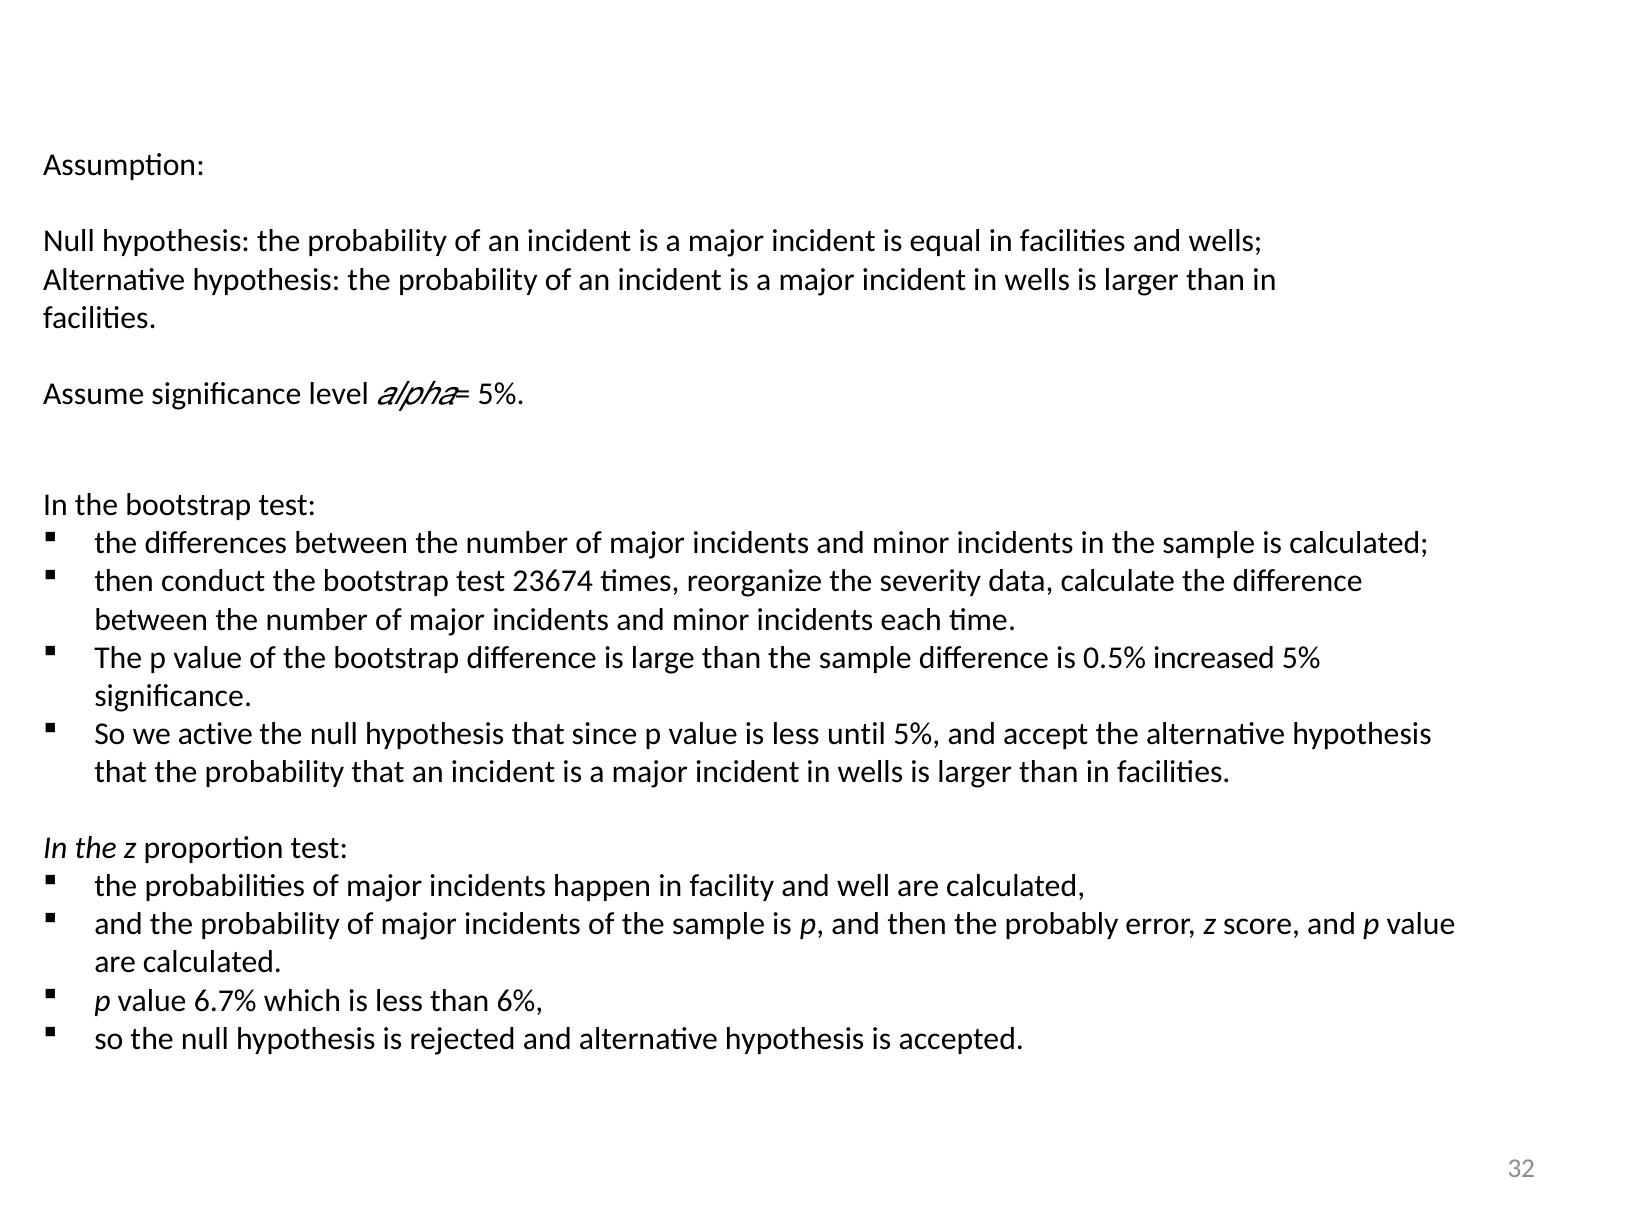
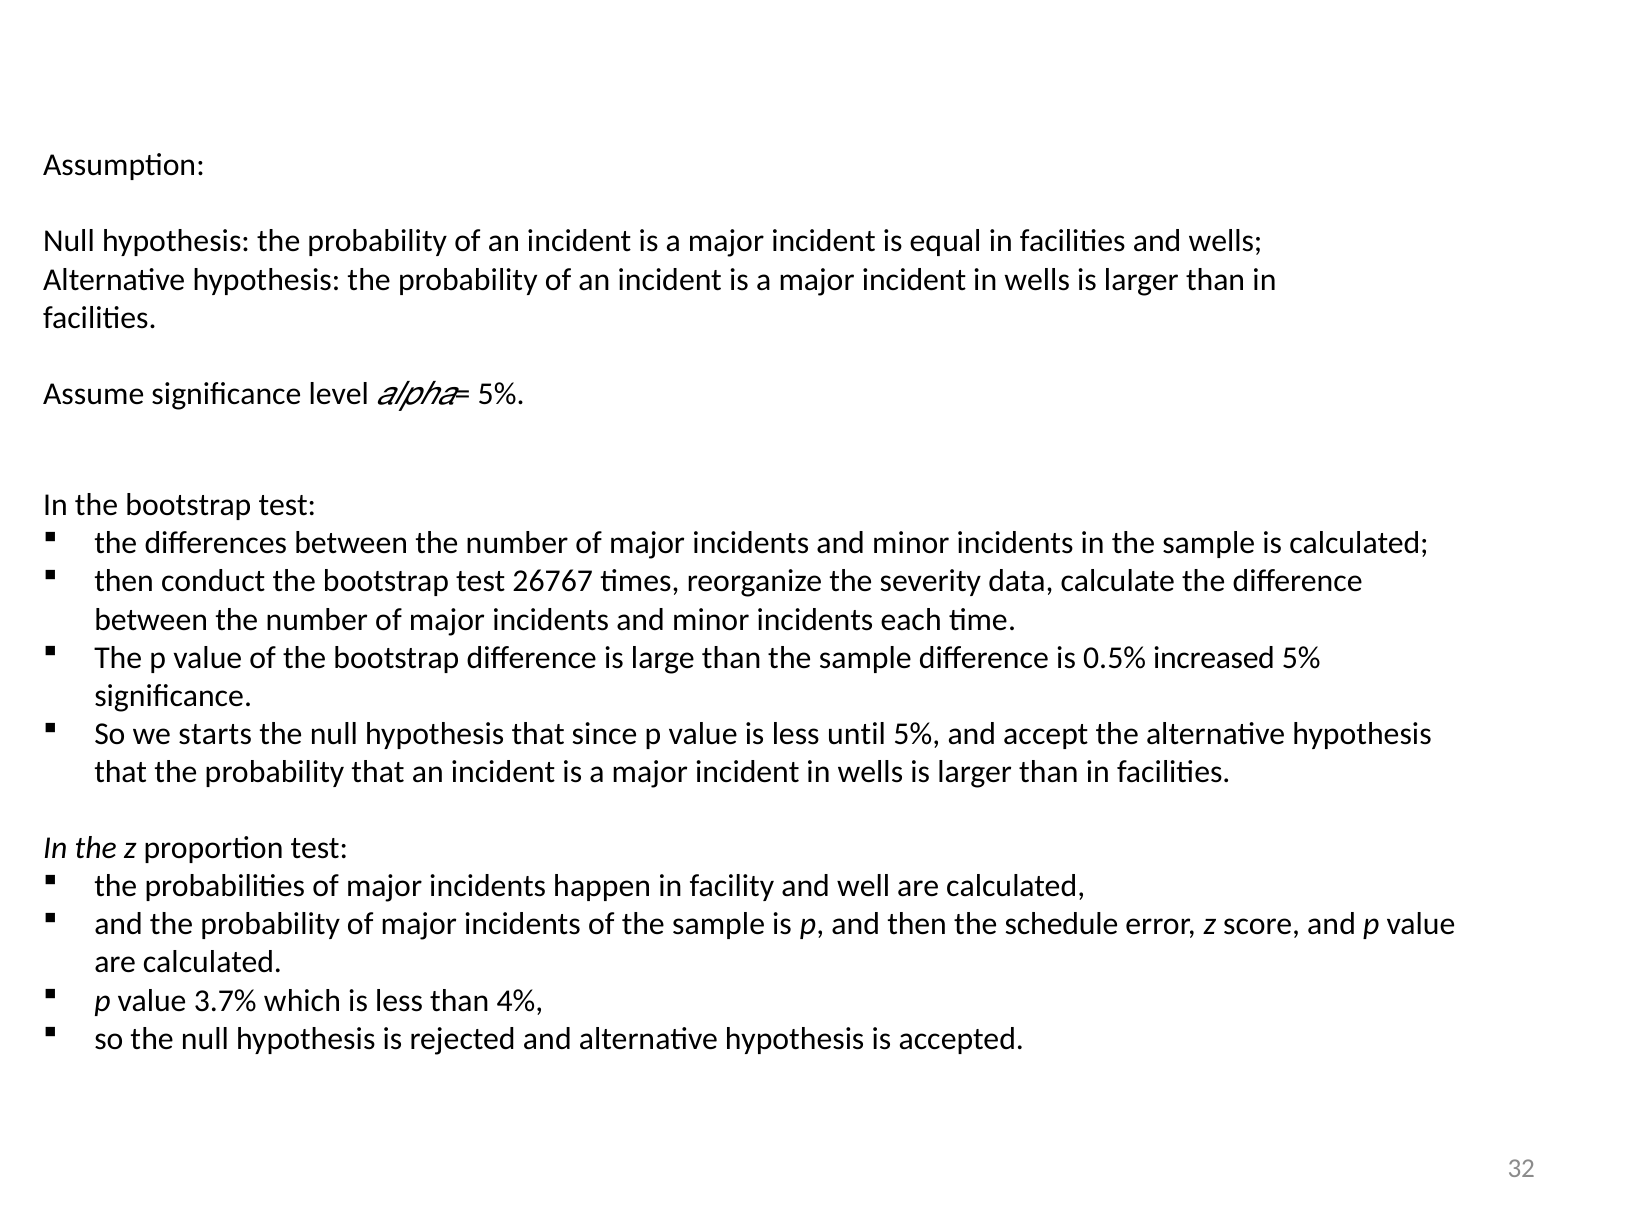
23674: 23674 -> 26767 (553, 582)
active: active -> starts (215, 734)
probably: probably -> schedule (1062, 925)
6.7%: 6.7% -> 3.7% (225, 1001)
6%: 6% -> 4% (520, 1001)
